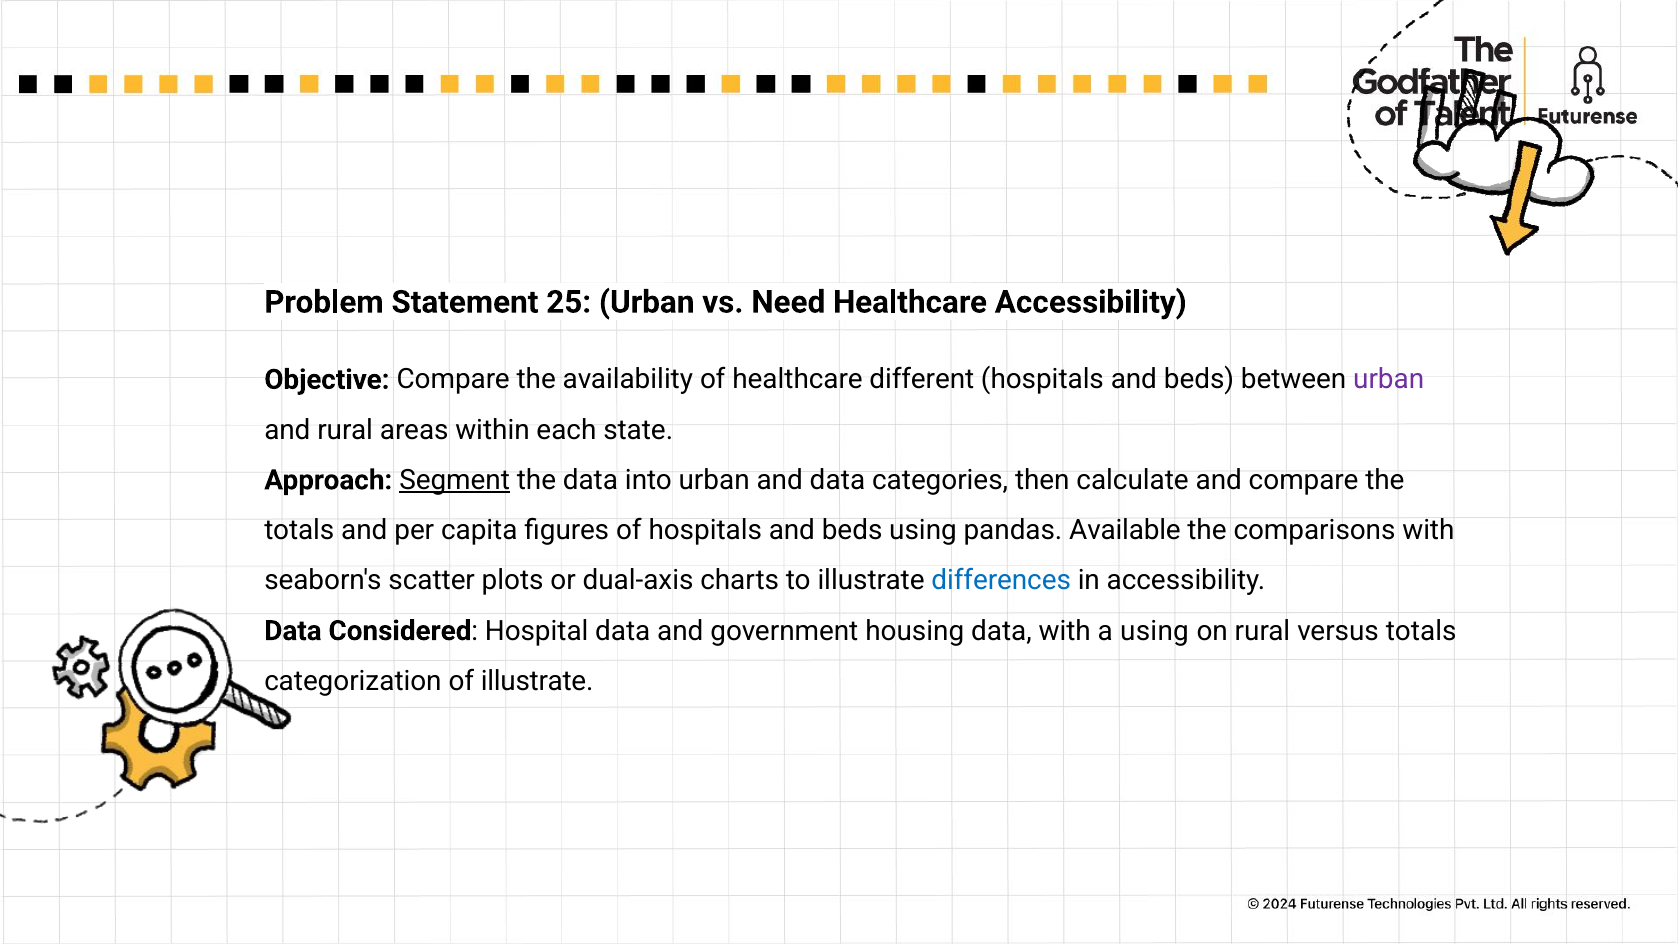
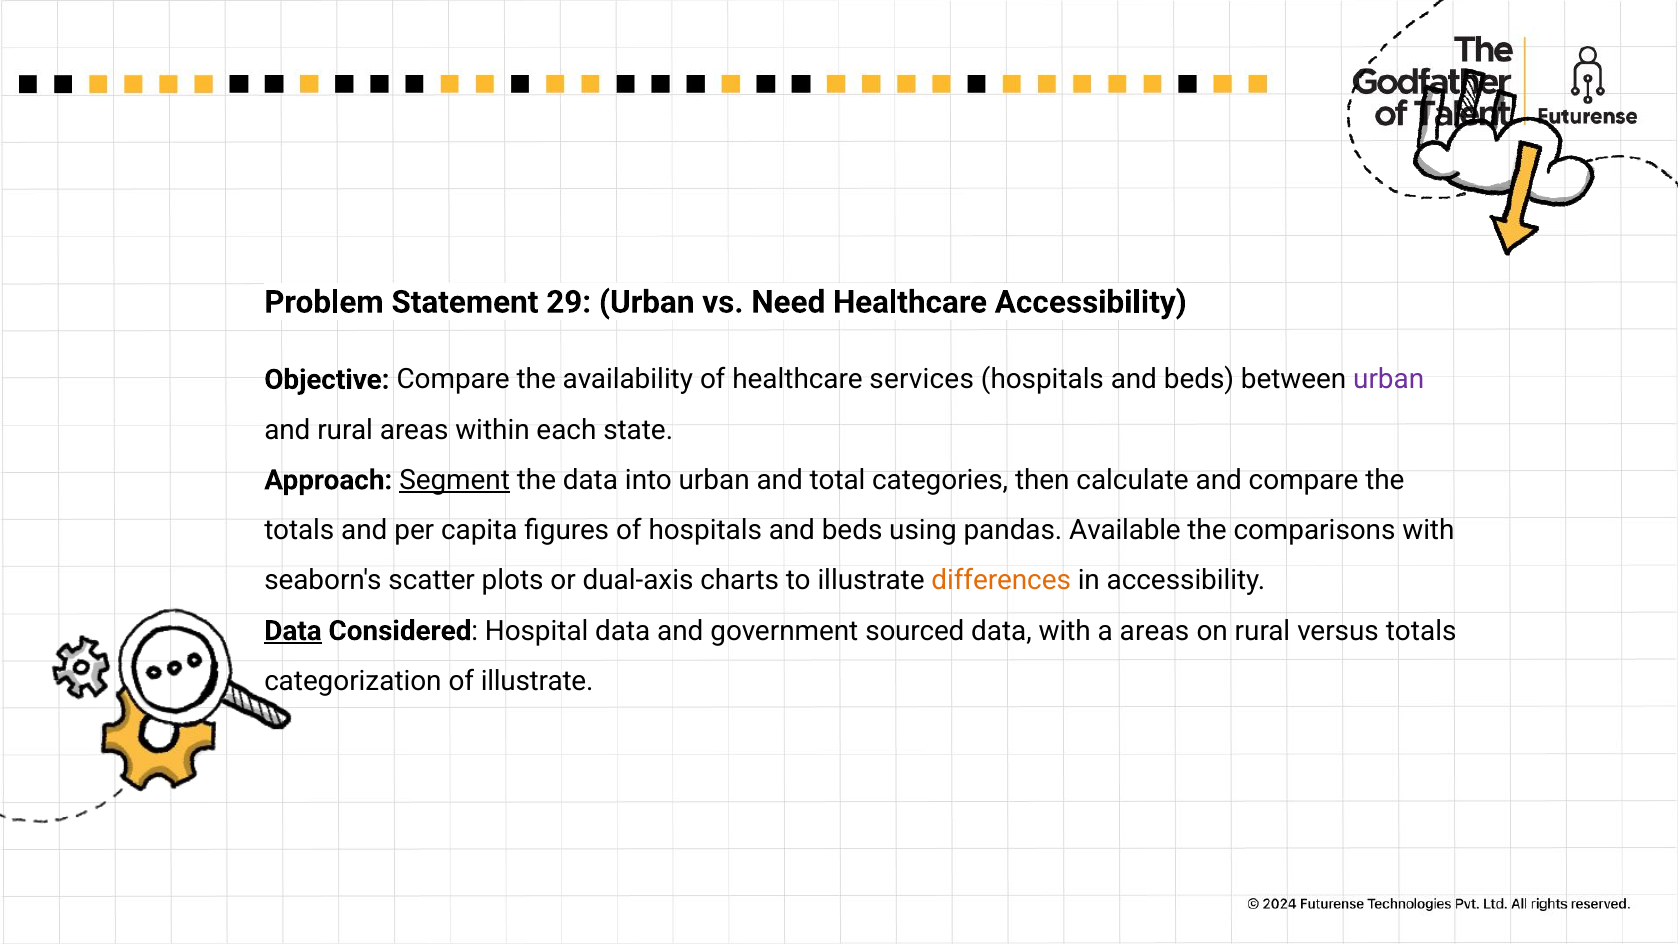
25: 25 -> 29 (569, 302)
different: different -> services (922, 380)
and data: data -> total (838, 480)
differences colour: blue -> orange (1001, 581)
Data underline: none -> present (293, 631)
housing: housing -> sourced (915, 631)
a using: using -> areas (1155, 631)
